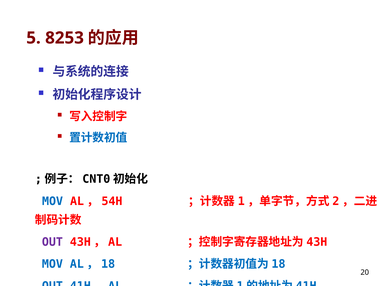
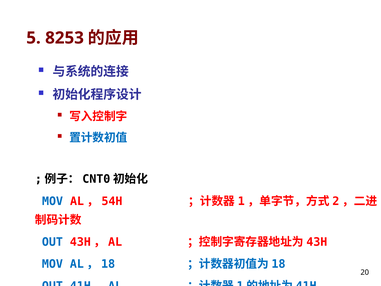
OUT colour: purple -> blue (52, 242)
